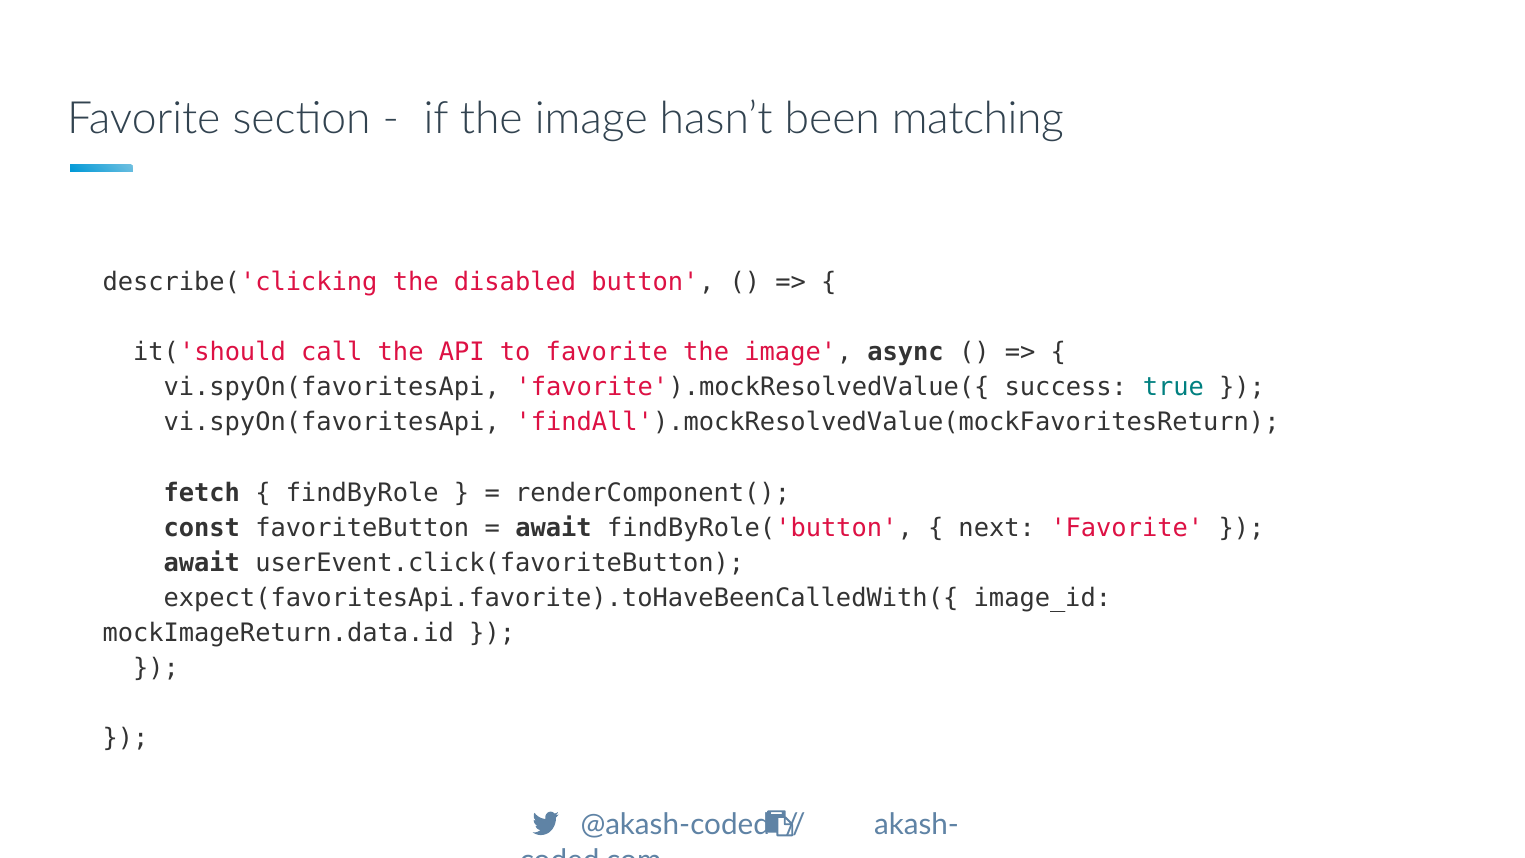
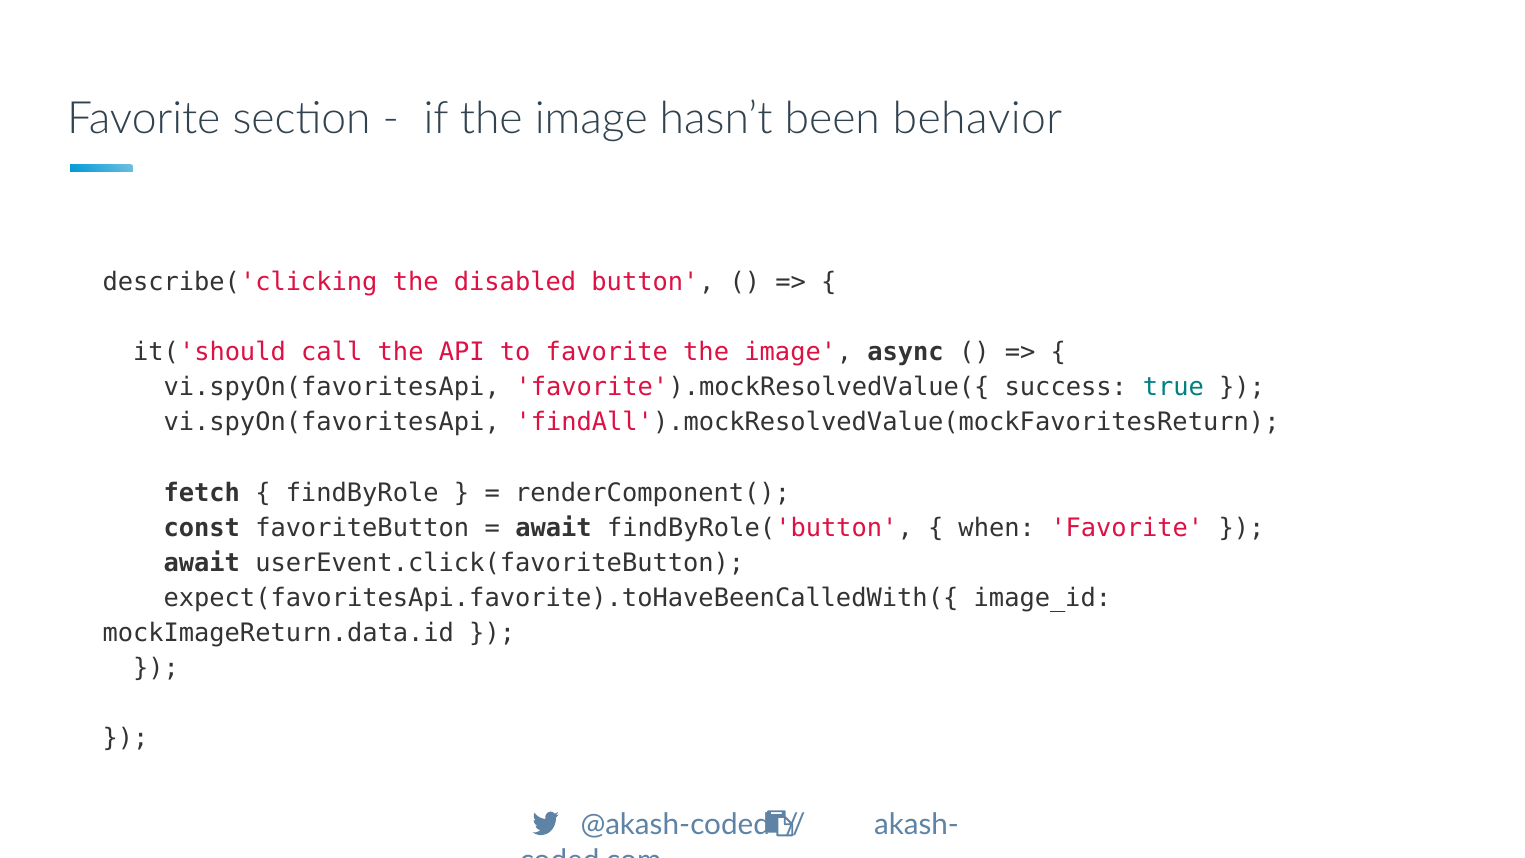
matching: matching -> behavior (977, 119)
next: next -> when (997, 528)
